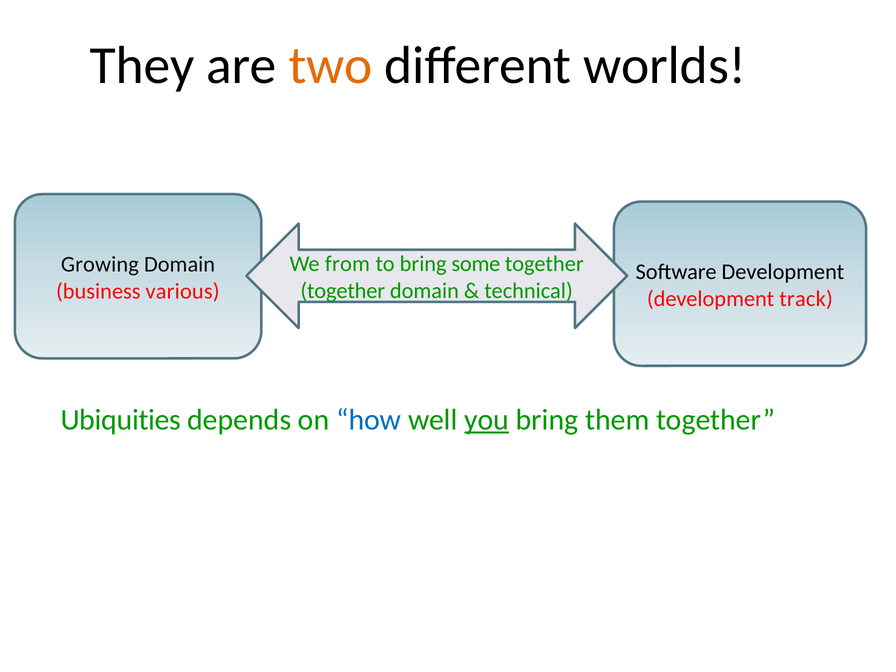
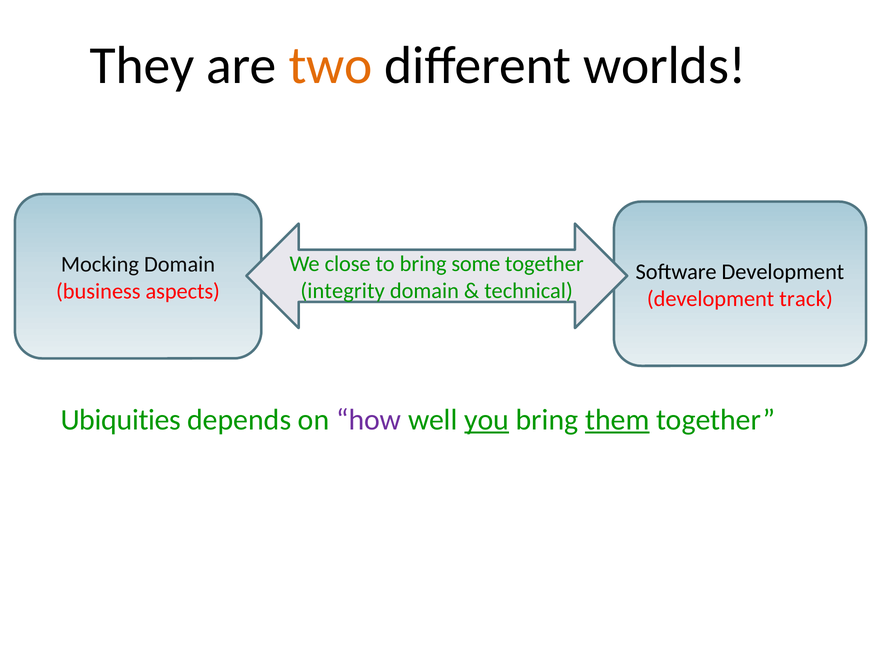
from: from -> close (348, 264)
Growing: Growing -> Mocking (100, 264)
together: together -> integrity (343, 291)
various: various -> aspects (183, 291)
how colour: blue -> purple (369, 420)
them underline: none -> present (617, 420)
